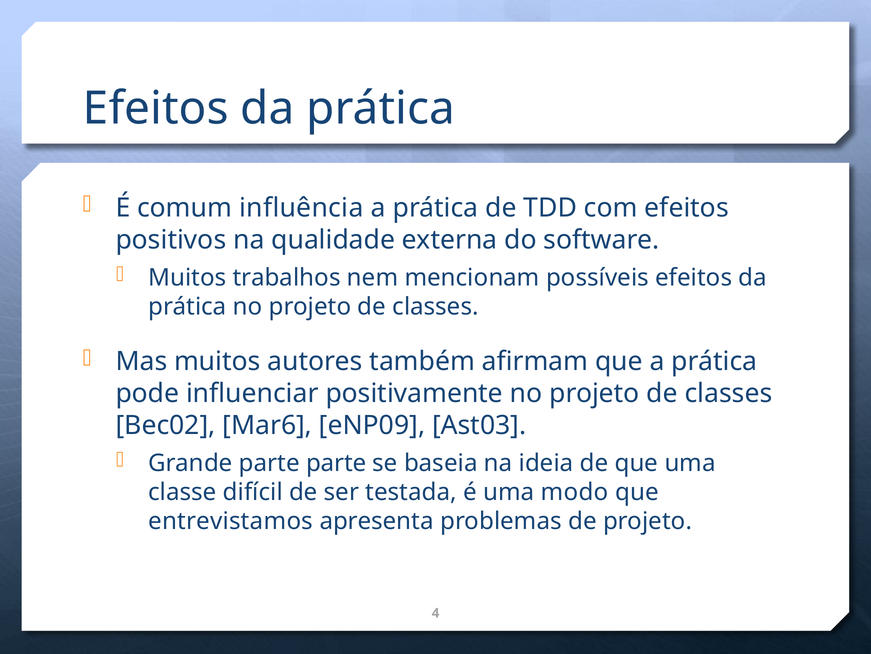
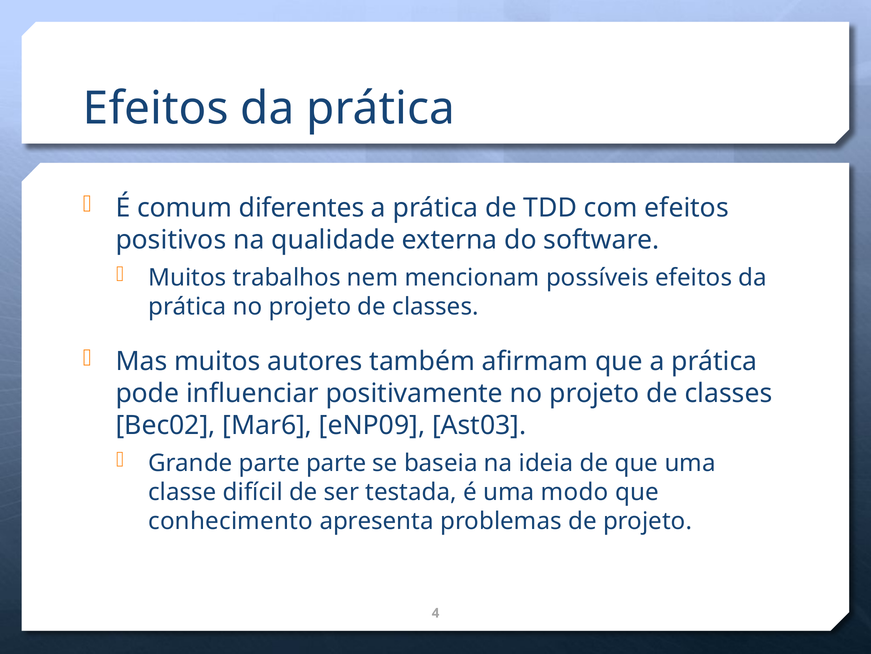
influência: influência -> diferentes (302, 208)
entrevistamos: entrevistamos -> conhecimento (231, 521)
